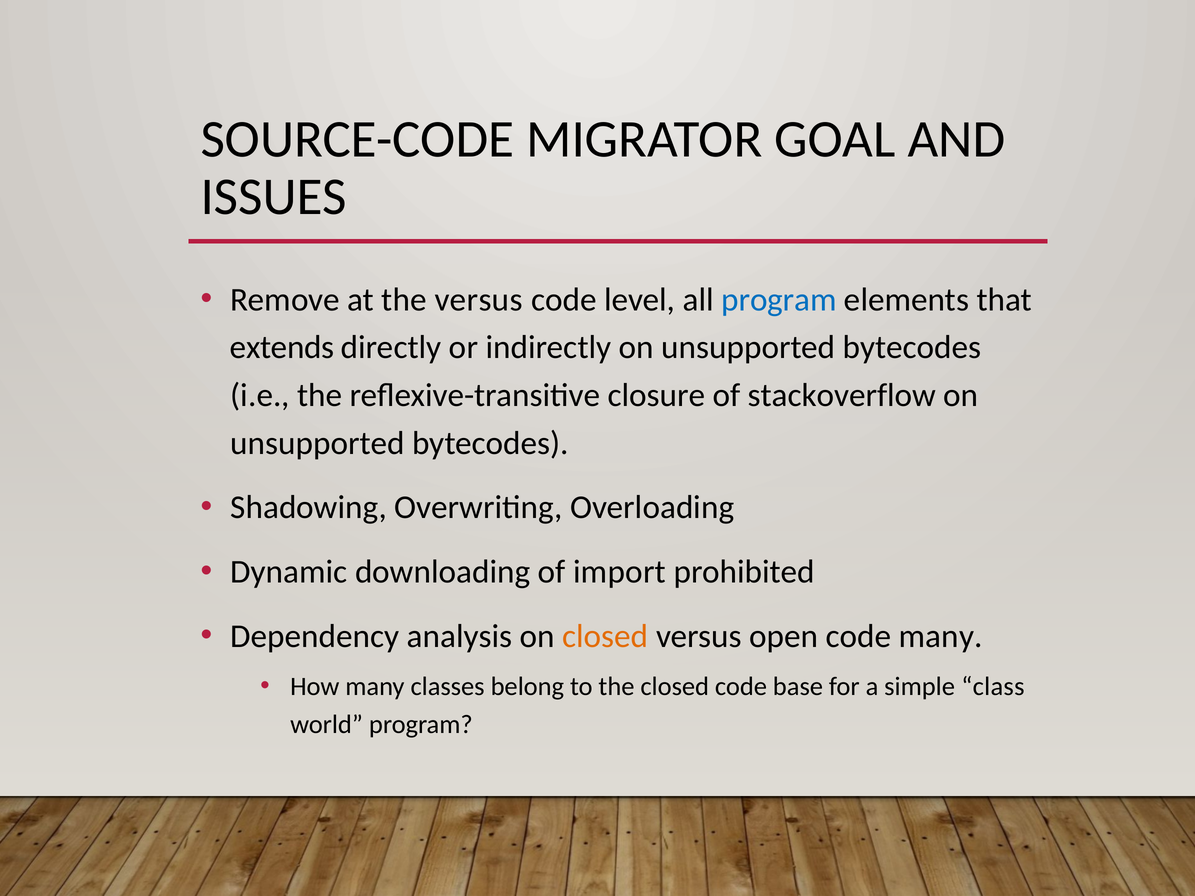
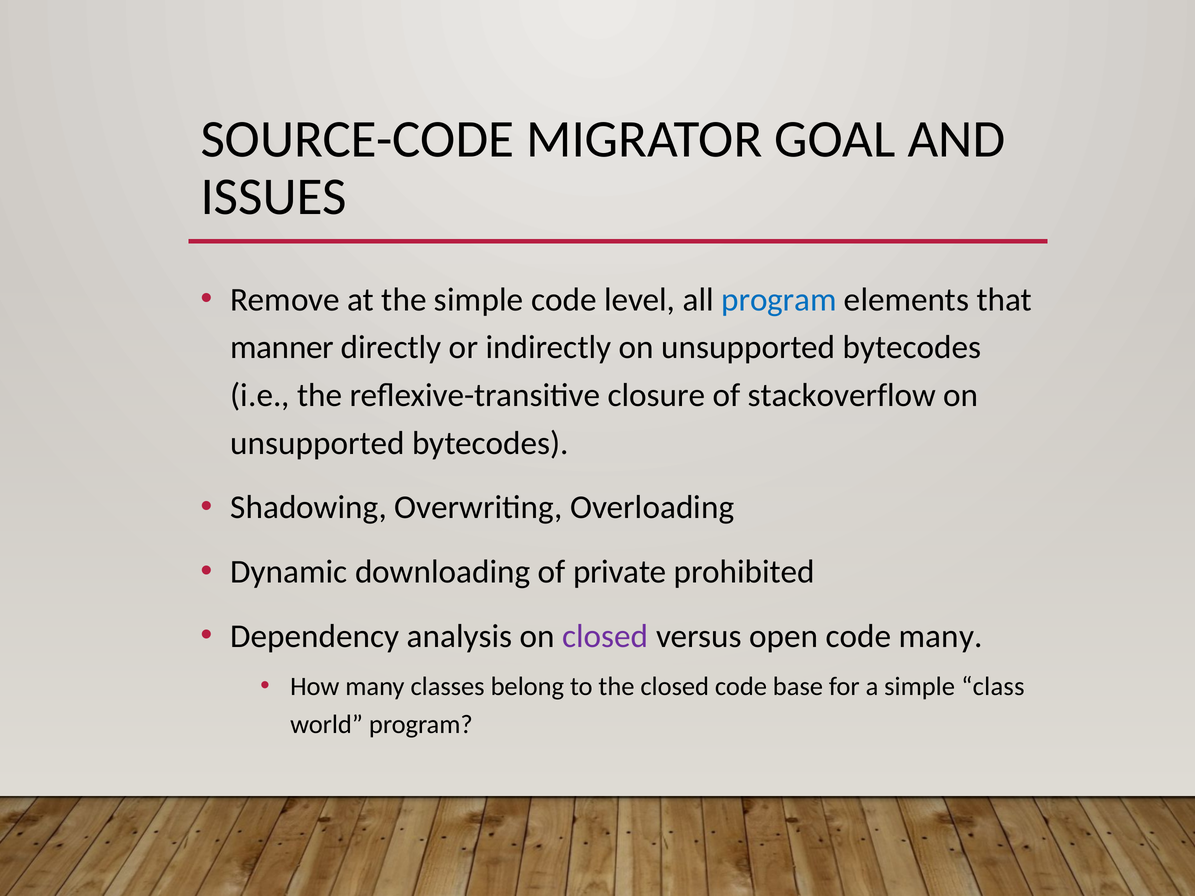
the versus: versus -> simple (479, 300)
extends: extends -> manner (282, 347)
import: import -> private (620, 572)
closed colour: orange -> purple (605, 637)
